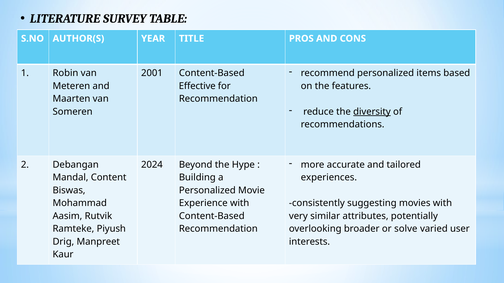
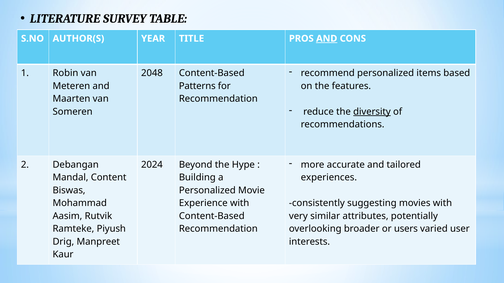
AND underline: none -> present (327, 39)
2001: 2001 -> 2048 (152, 73)
Effective: Effective -> Patterns (197, 86)
solve: solve -> users (406, 229)
